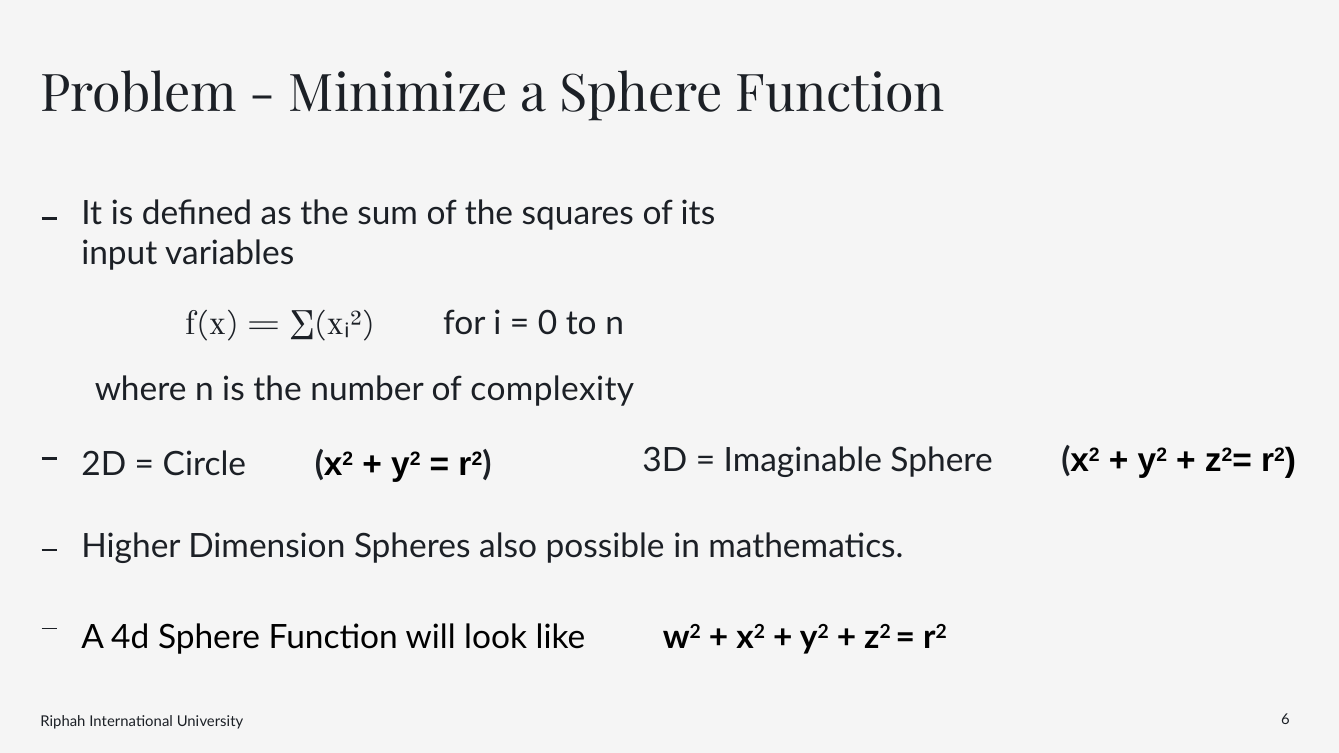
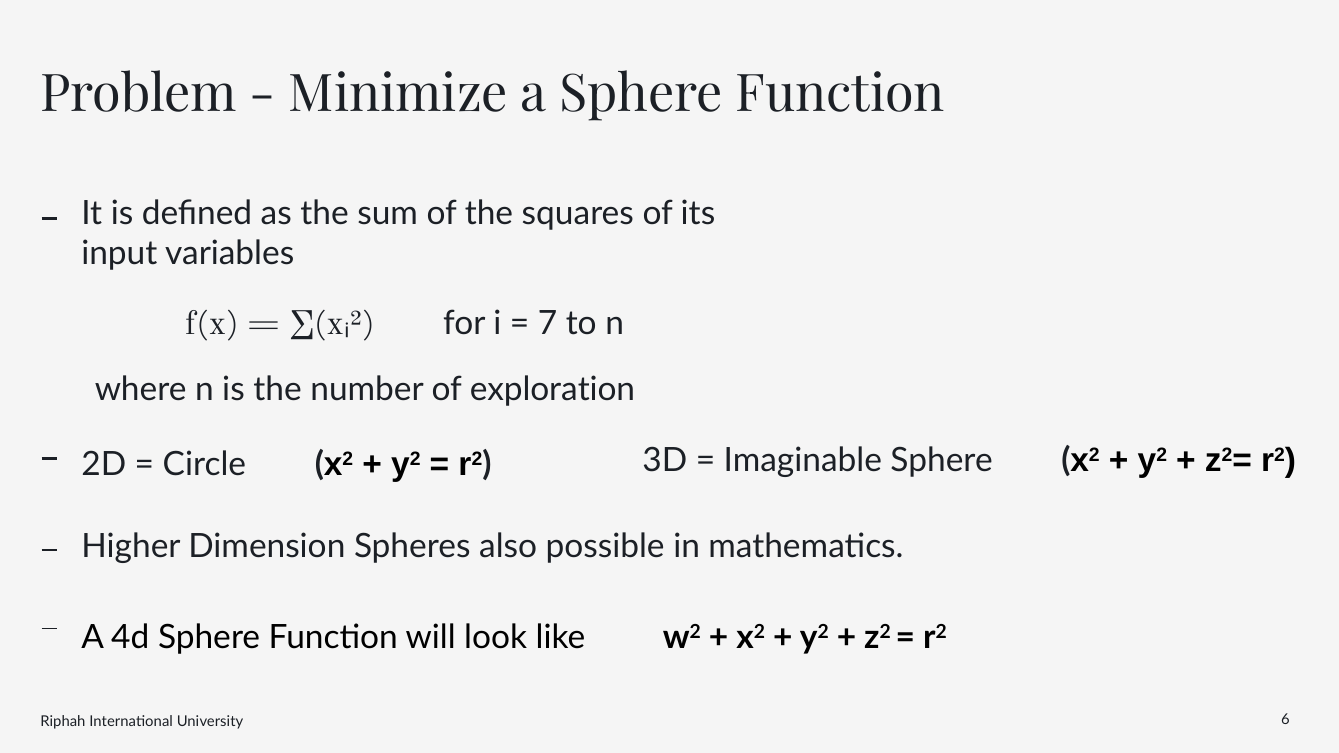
0: 0 -> 7 (548, 323)
complexity: complexity -> exploration (552, 390)
